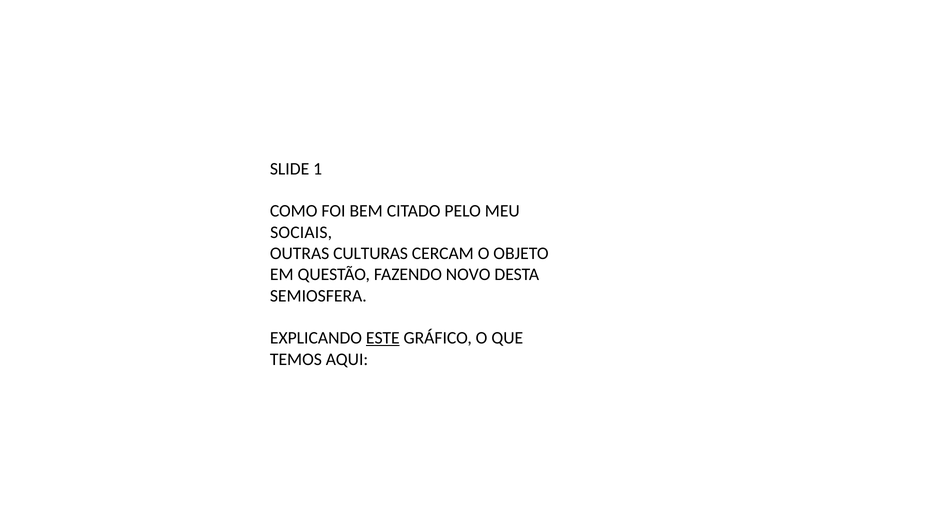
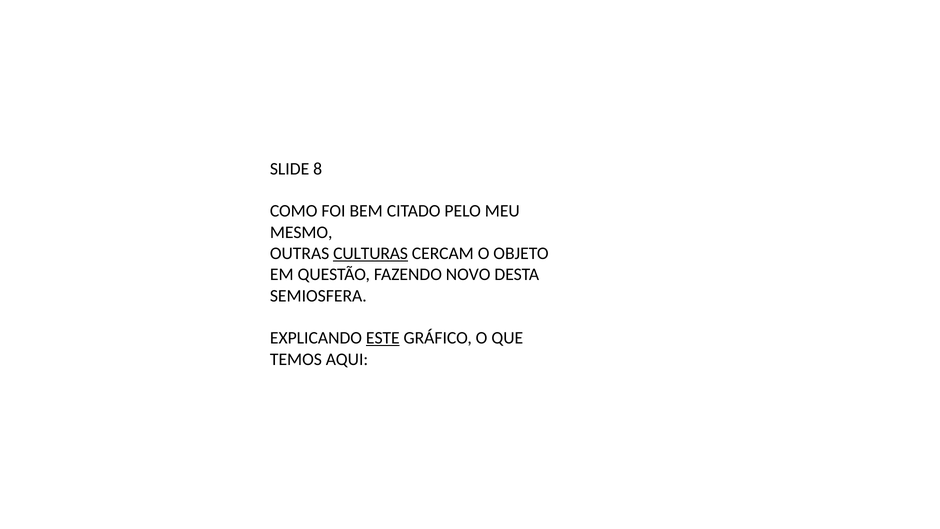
1: 1 -> 8 (318, 169)
SOCIAIS: SOCIAIS -> MESMO (301, 232)
CULTURAS underline: none -> present (371, 253)
